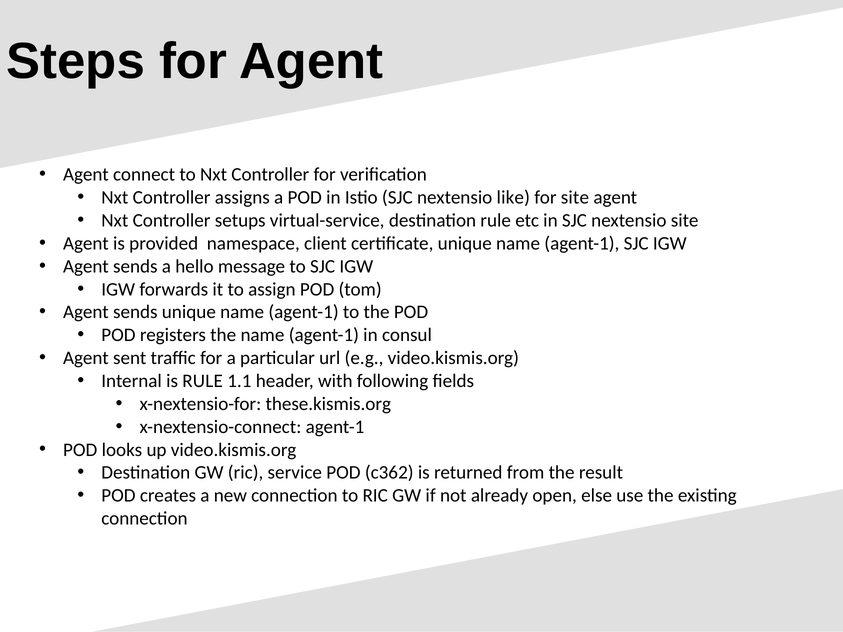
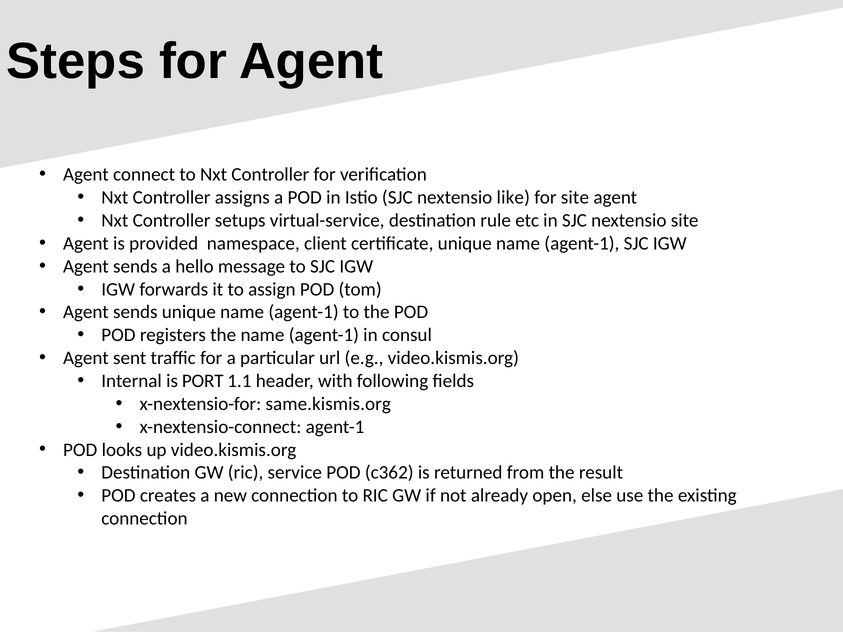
is RULE: RULE -> PORT (203, 381)
these.kismis.org: these.kismis.org -> same.kismis.org (328, 404)
